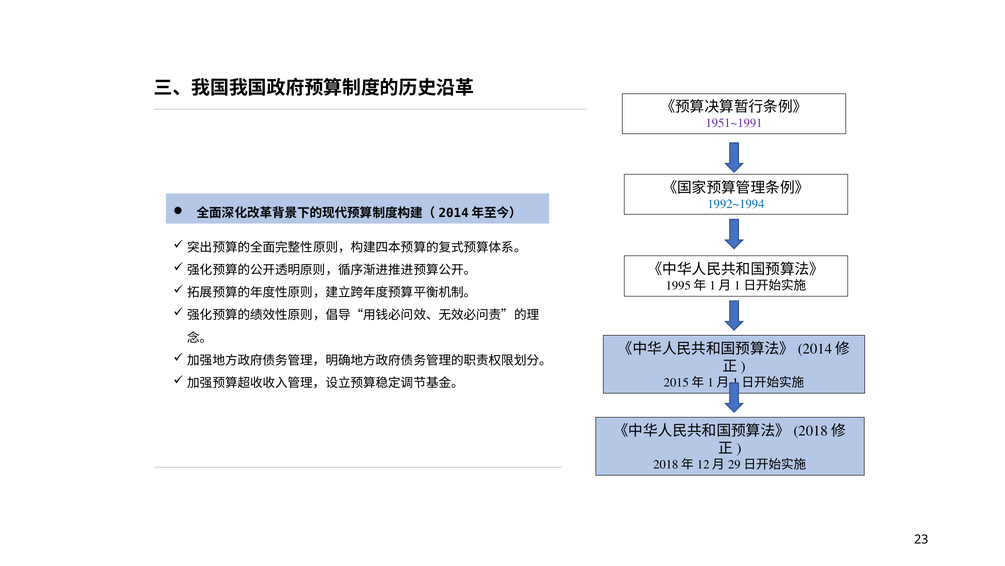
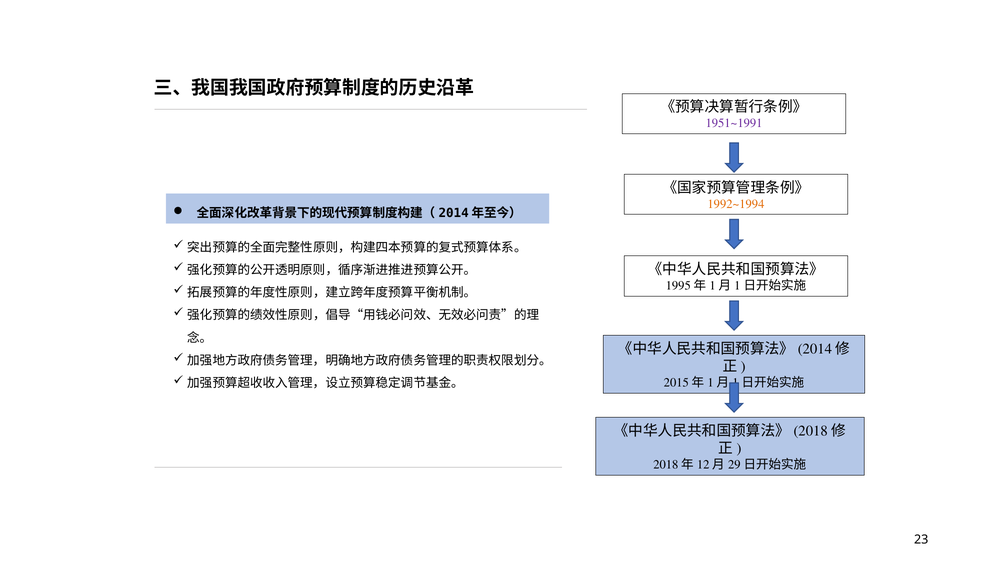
1992~1994 colour: blue -> orange (736, 204)
